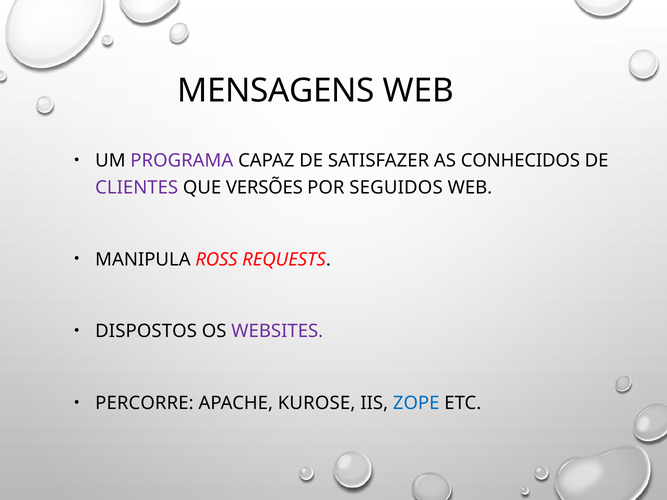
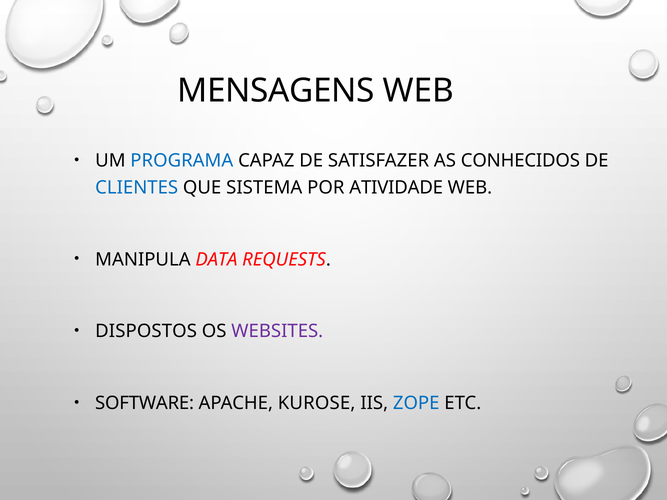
PROGRAMA colour: purple -> blue (182, 161)
CLIENTES colour: purple -> blue (137, 188)
VERSÕES: VERSÕES -> SISTEMA (264, 188)
SEGUIDOS: SEGUIDOS -> ATIVIDADE (396, 188)
ROSS: ROSS -> DATA (216, 260)
PERCORRE: PERCORRE -> SOFTWARE (145, 403)
